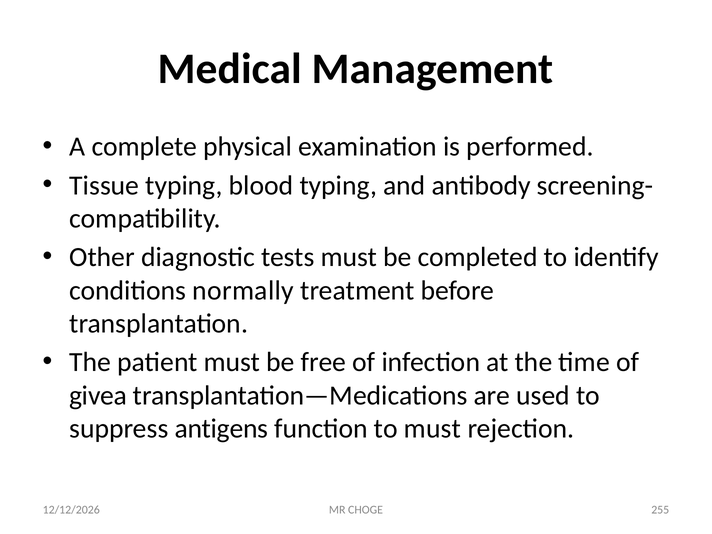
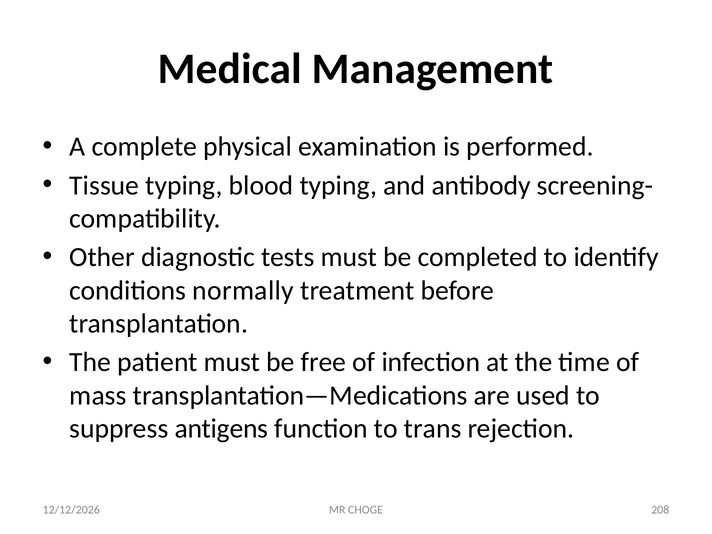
givea: givea -> mass (98, 395)
to must: must -> trans (433, 429)
255: 255 -> 208 (660, 510)
